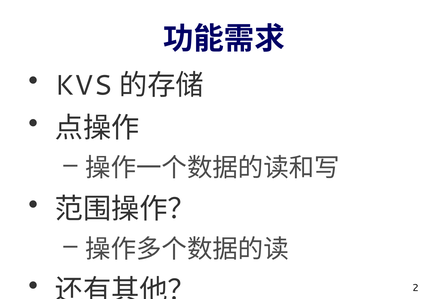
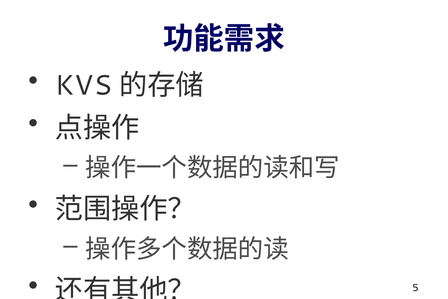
2: 2 -> 5 (415, 288)
